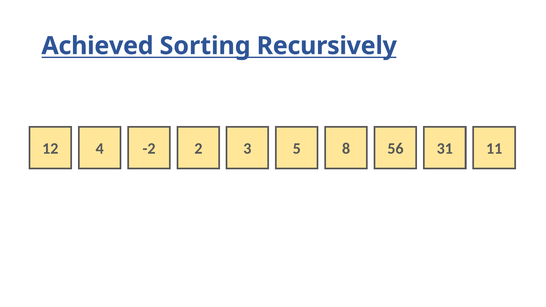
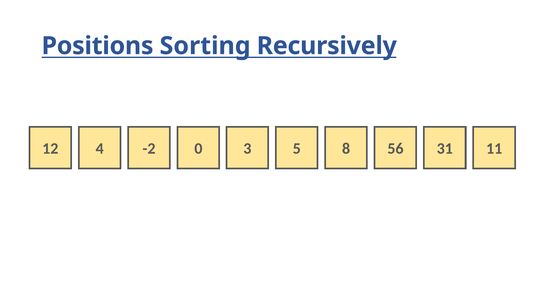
Achieved: Achieved -> Positions (97, 46)
2: 2 -> 0 (198, 149)
